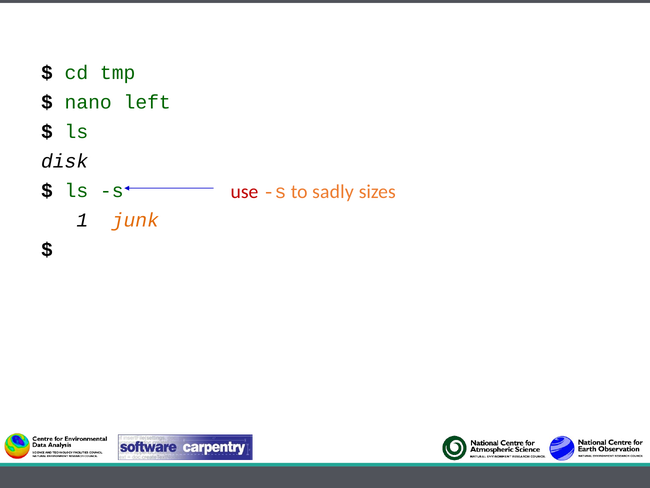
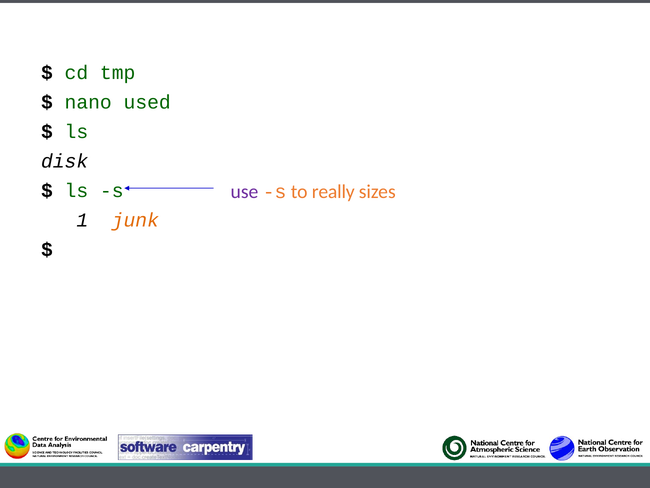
left: left -> used (147, 102)
use colour: red -> purple (244, 191)
sadly: sadly -> really (333, 191)
